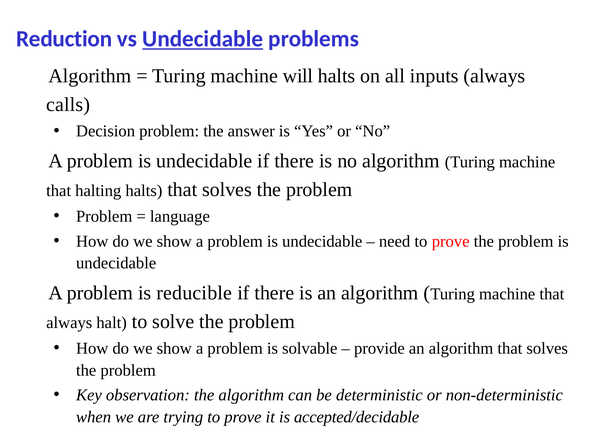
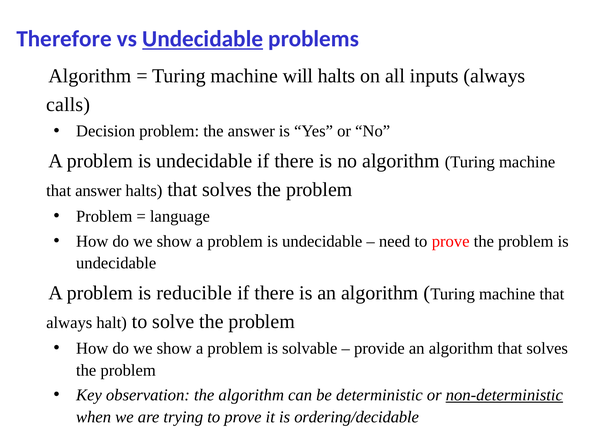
Reduction: Reduction -> Therefore (64, 39)
that halting: halting -> answer (98, 191)
non-deterministic underline: none -> present (504, 395)
accepted/decidable: accepted/decidable -> ordering/decidable (357, 417)
